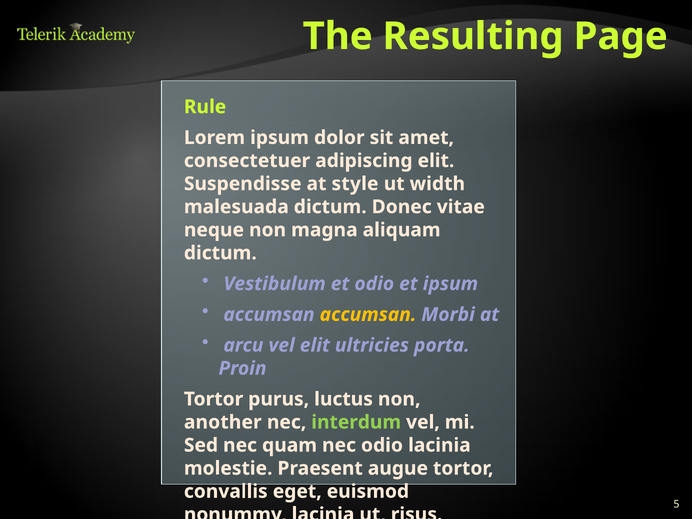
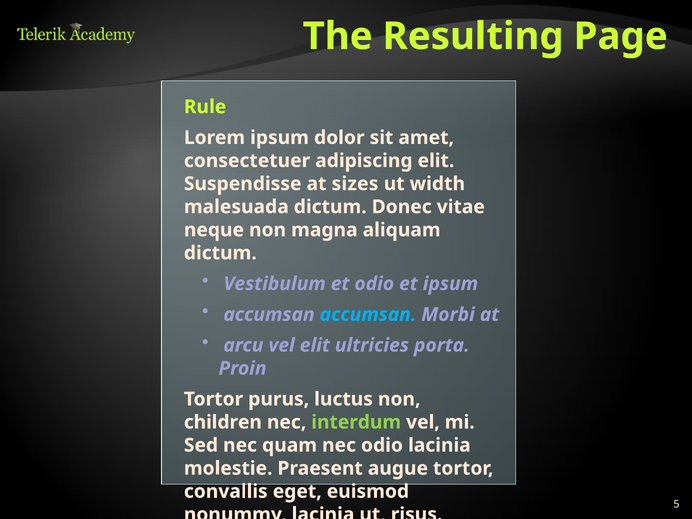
style: style -> sizes (355, 184)
accumsan colour: yellow -> light blue (368, 315)
another: another -> children (223, 422)
